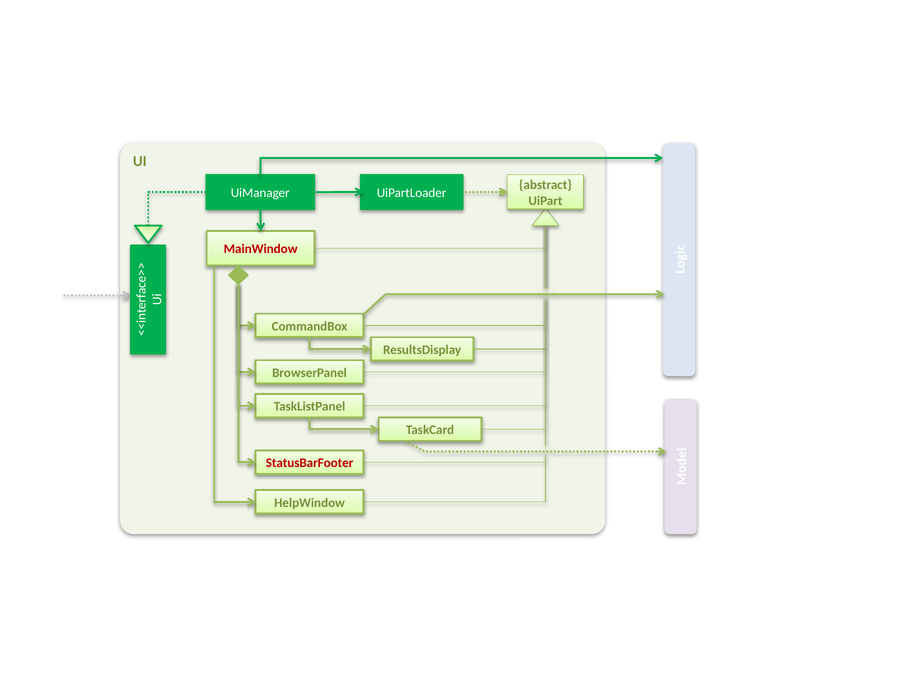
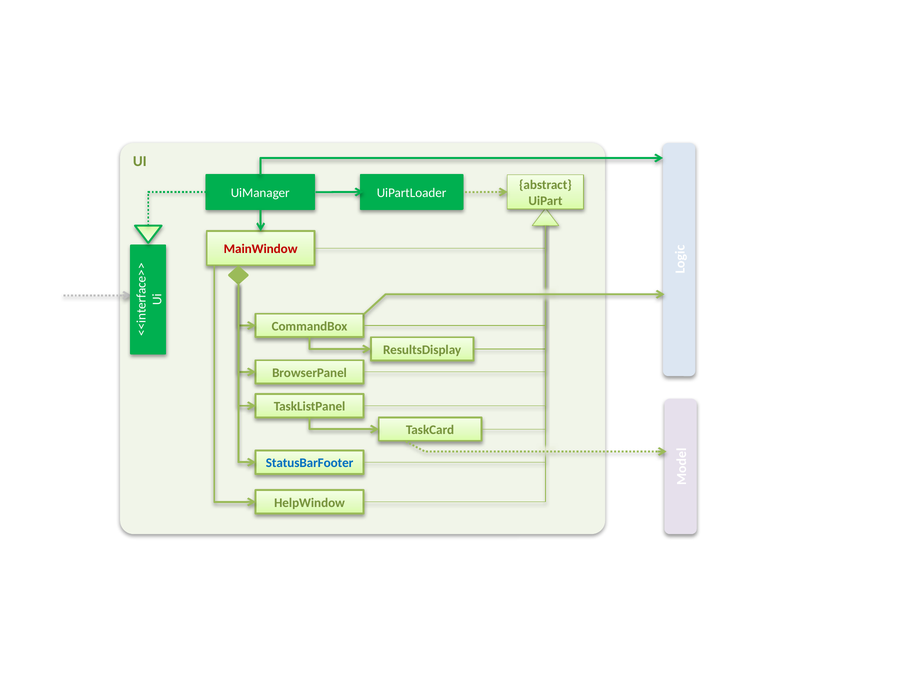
StatusBarFooter colour: red -> blue (310, 463)
